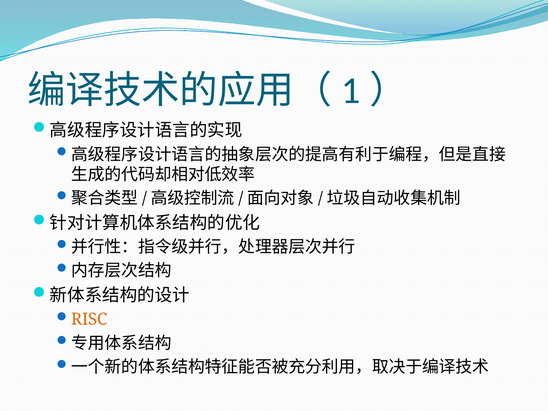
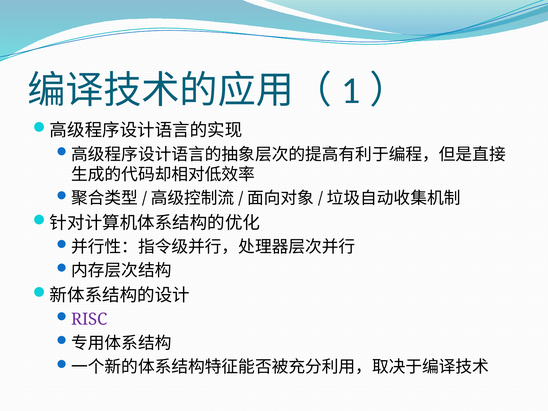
RISC colour: orange -> purple (89, 319)
